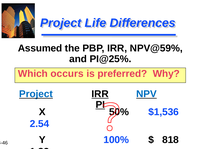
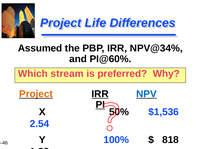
NPV@59%: NPV@59% -> NPV@34% (156, 48)
PI@25%: PI@25% -> PI@60% (111, 59)
occurs: occurs -> stream (67, 74)
Project colour: blue -> orange (36, 94)
